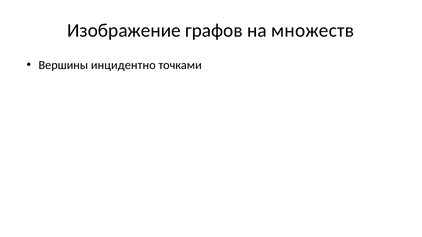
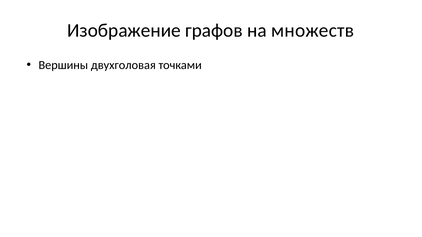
инцидентно: инцидентно -> двухголовая (123, 65)
